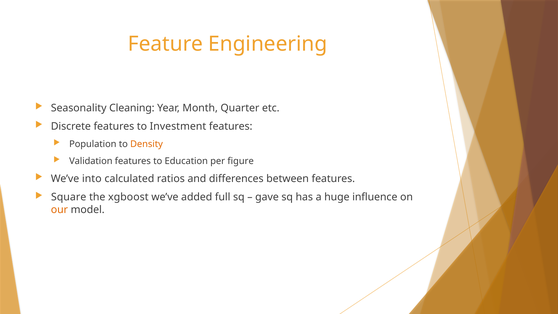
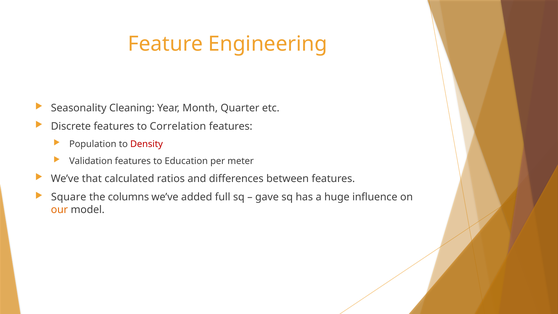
Investment: Investment -> Correlation (178, 126)
Density colour: orange -> red (147, 144)
figure: figure -> meter (241, 161)
into: into -> that (92, 179)
xgboost: xgboost -> columns (128, 197)
